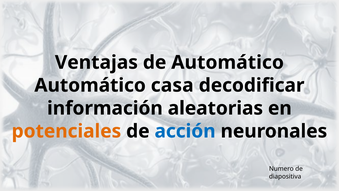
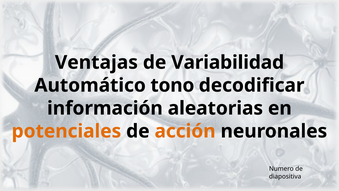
de Automático: Automático -> Variabilidad (228, 62)
casa: casa -> tono (172, 85)
acción colour: blue -> orange (185, 131)
